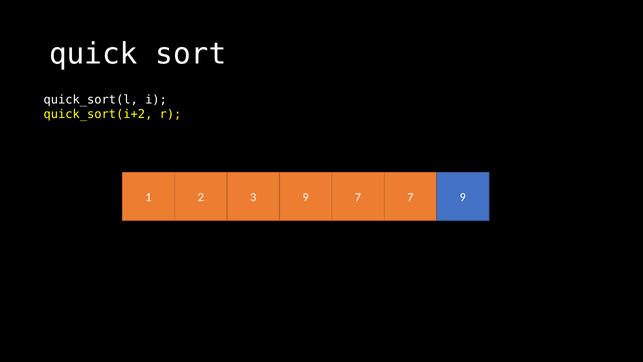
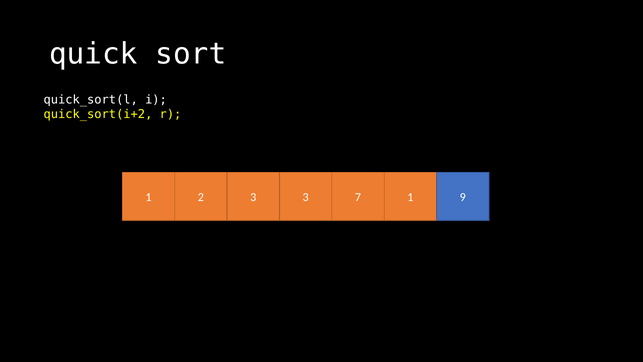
3 9: 9 -> 3 (306, 197)
7 7: 7 -> 1 (410, 197)
